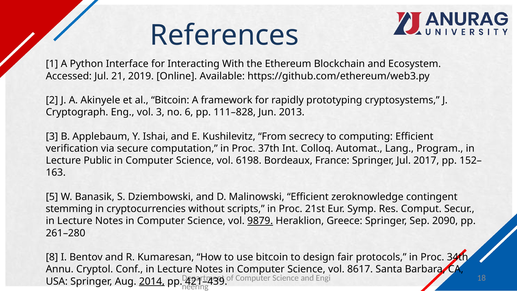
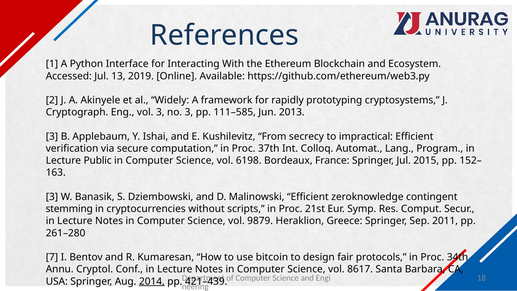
21: 21 -> 13 (118, 76)
al Bitcoin: Bitcoin -> Widely (170, 100)
no 6: 6 -> 3 (189, 112)
111–828: 111–828 -> 111–585 (235, 112)
computing: computing -> impractical (366, 136)
2017: 2017 -> 2015 (426, 160)
5: 5 -> 3 (52, 197)
9879 underline: present -> none (260, 221)
2090: 2090 -> 2011 (445, 221)
8: 8 -> 7 (52, 257)
